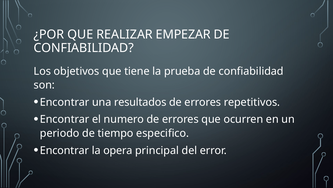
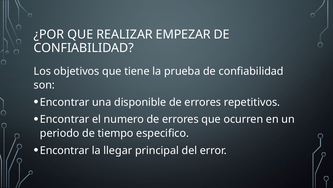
resultados: resultados -> disponible (140, 102)
opera: opera -> llegar (118, 150)
